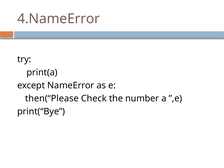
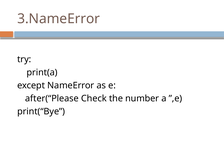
4.NameError: 4.NameError -> 3.NameError (59, 19)
then(“Please: then(“Please -> after(“Please (52, 98)
